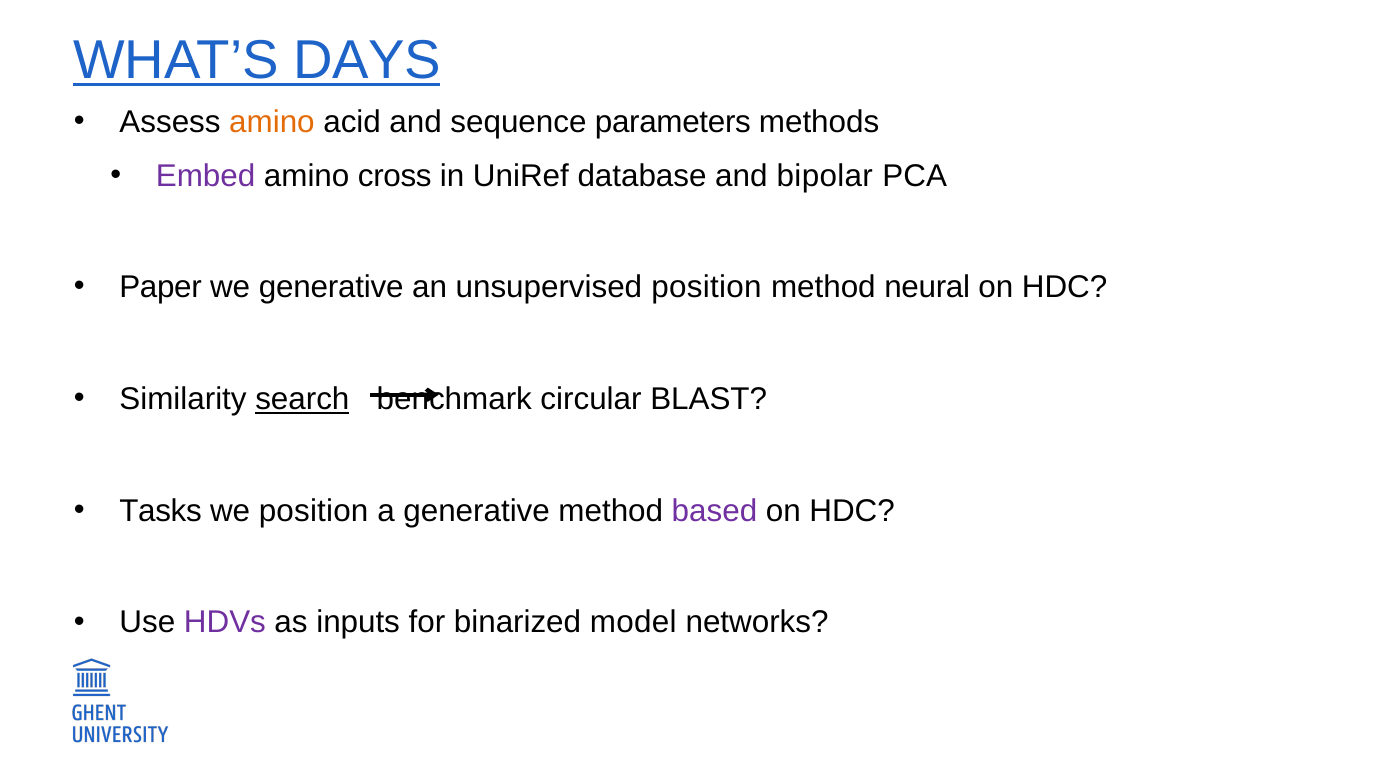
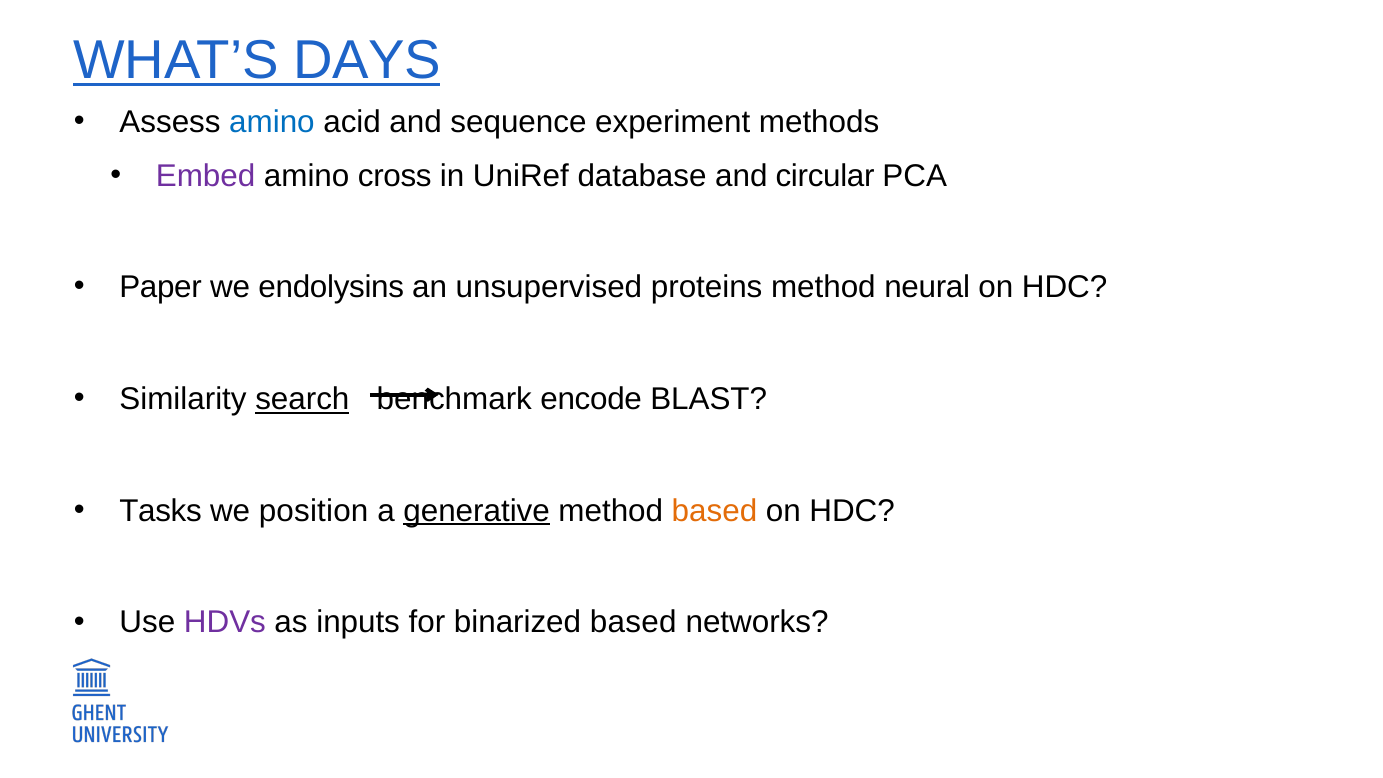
amino colour: orange -> blue (272, 122)
parameters: parameters -> experiment (673, 122)
bipolar: bipolar -> circular (825, 176)
we generative: generative -> endolysins (331, 287)
unsupervised position: position -> proteins (707, 287)
circular: circular -> encode (591, 399)
generative underline: none -> present (477, 511)
based colour: purple -> orange (714, 511)
binarized model: model -> based (633, 623)
